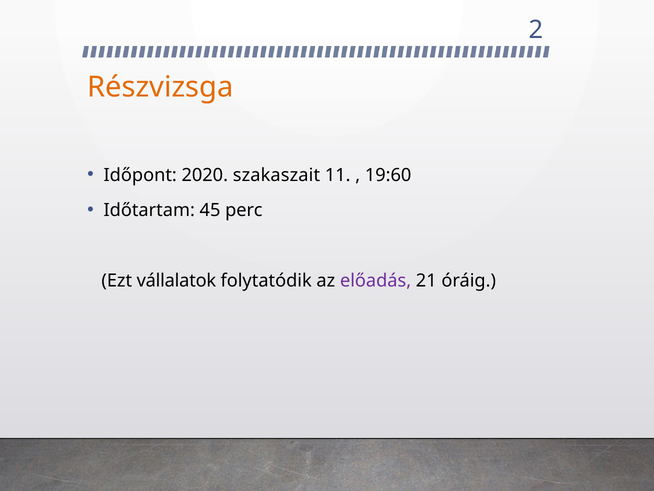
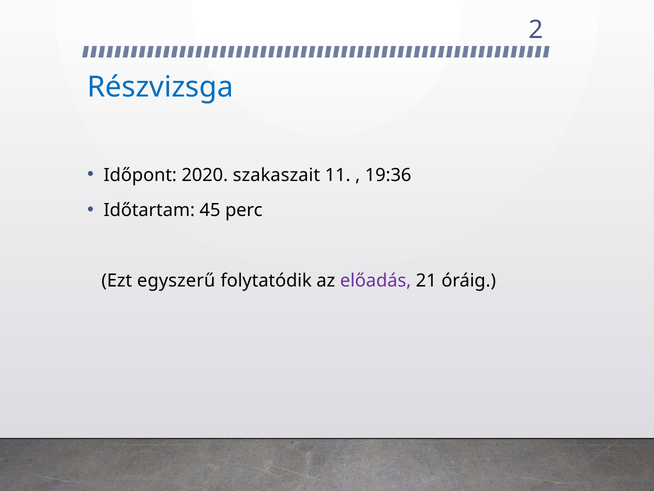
Részvizsga colour: orange -> blue (160, 87)
19:60: 19:60 -> 19:36 (388, 175)
vállalatok: vállalatok -> egyszerű (176, 281)
